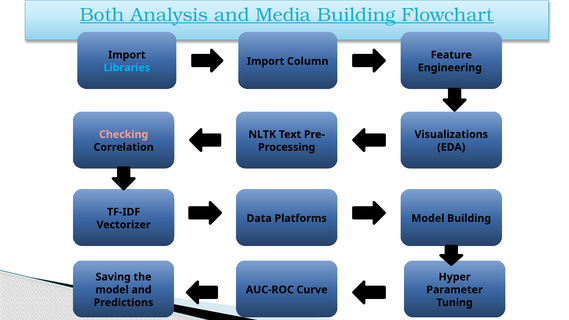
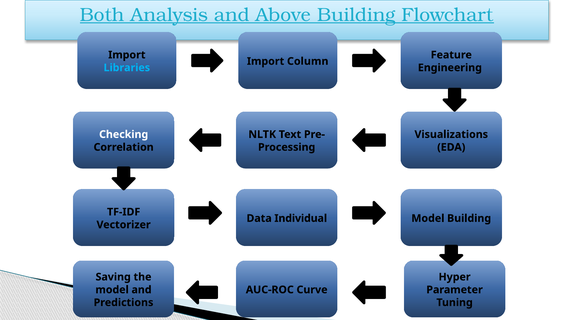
Media: Media -> Above (283, 15)
Checking colour: pink -> white (124, 134)
Platforms: Platforms -> Individual (301, 218)
